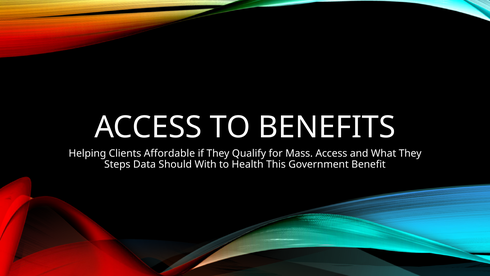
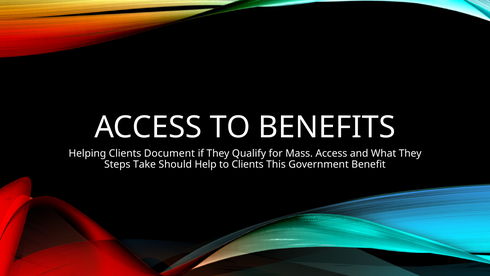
Affordable: Affordable -> Document (169, 153)
Data: Data -> Take (145, 164)
With: With -> Help (206, 164)
to Health: Health -> Clients (248, 164)
